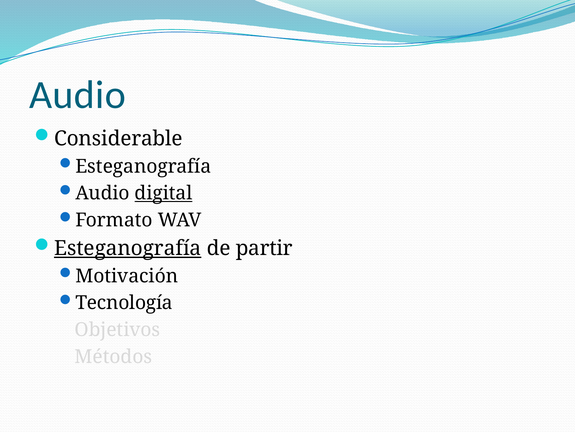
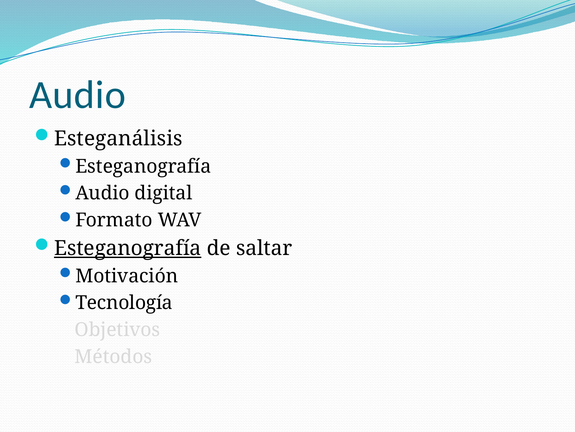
Considerable: Considerable -> Esteganálisis (118, 138)
digital underline: present -> none (163, 193)
partir: partir -> saltar (264, 248)
